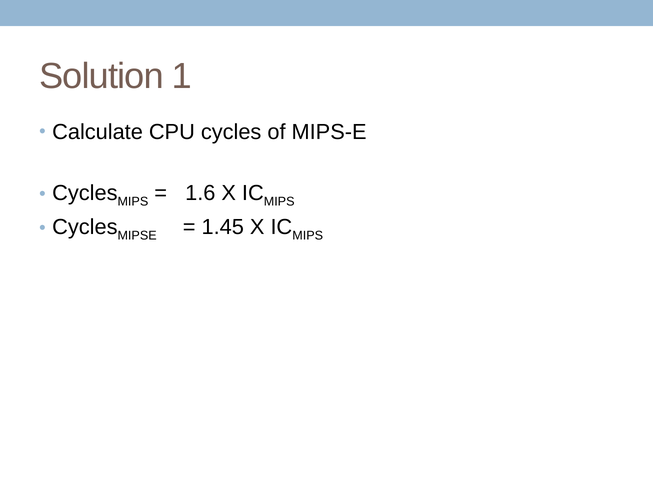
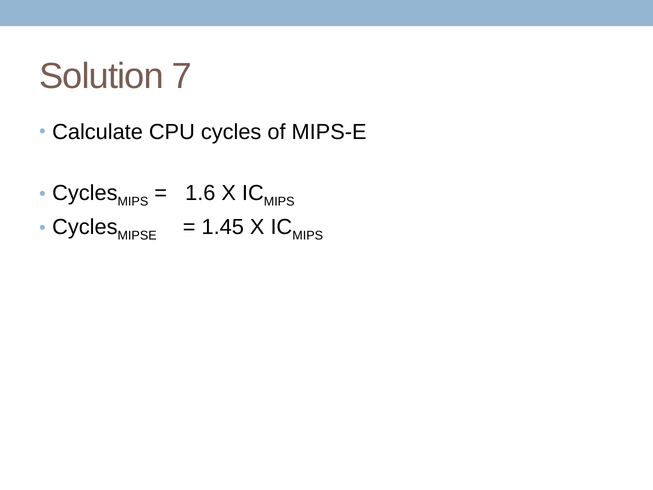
1: 1 -> 7 (182, 76)
